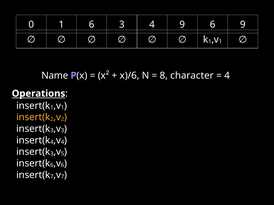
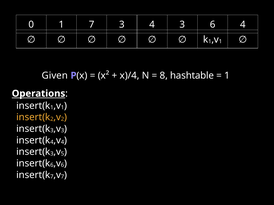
1 6: 6 -> 7 (92, 25)
4 9: 9 -> 3 (182, 25)
6 9: 9 -> 4 (243, 25)
Name: Name -> Given (55, 76)
x)/6: x)/6 -> x)/4 (130, 76)
character: character -> hashtable (192, 76)
4: 4 -> 1 (227, 76)
